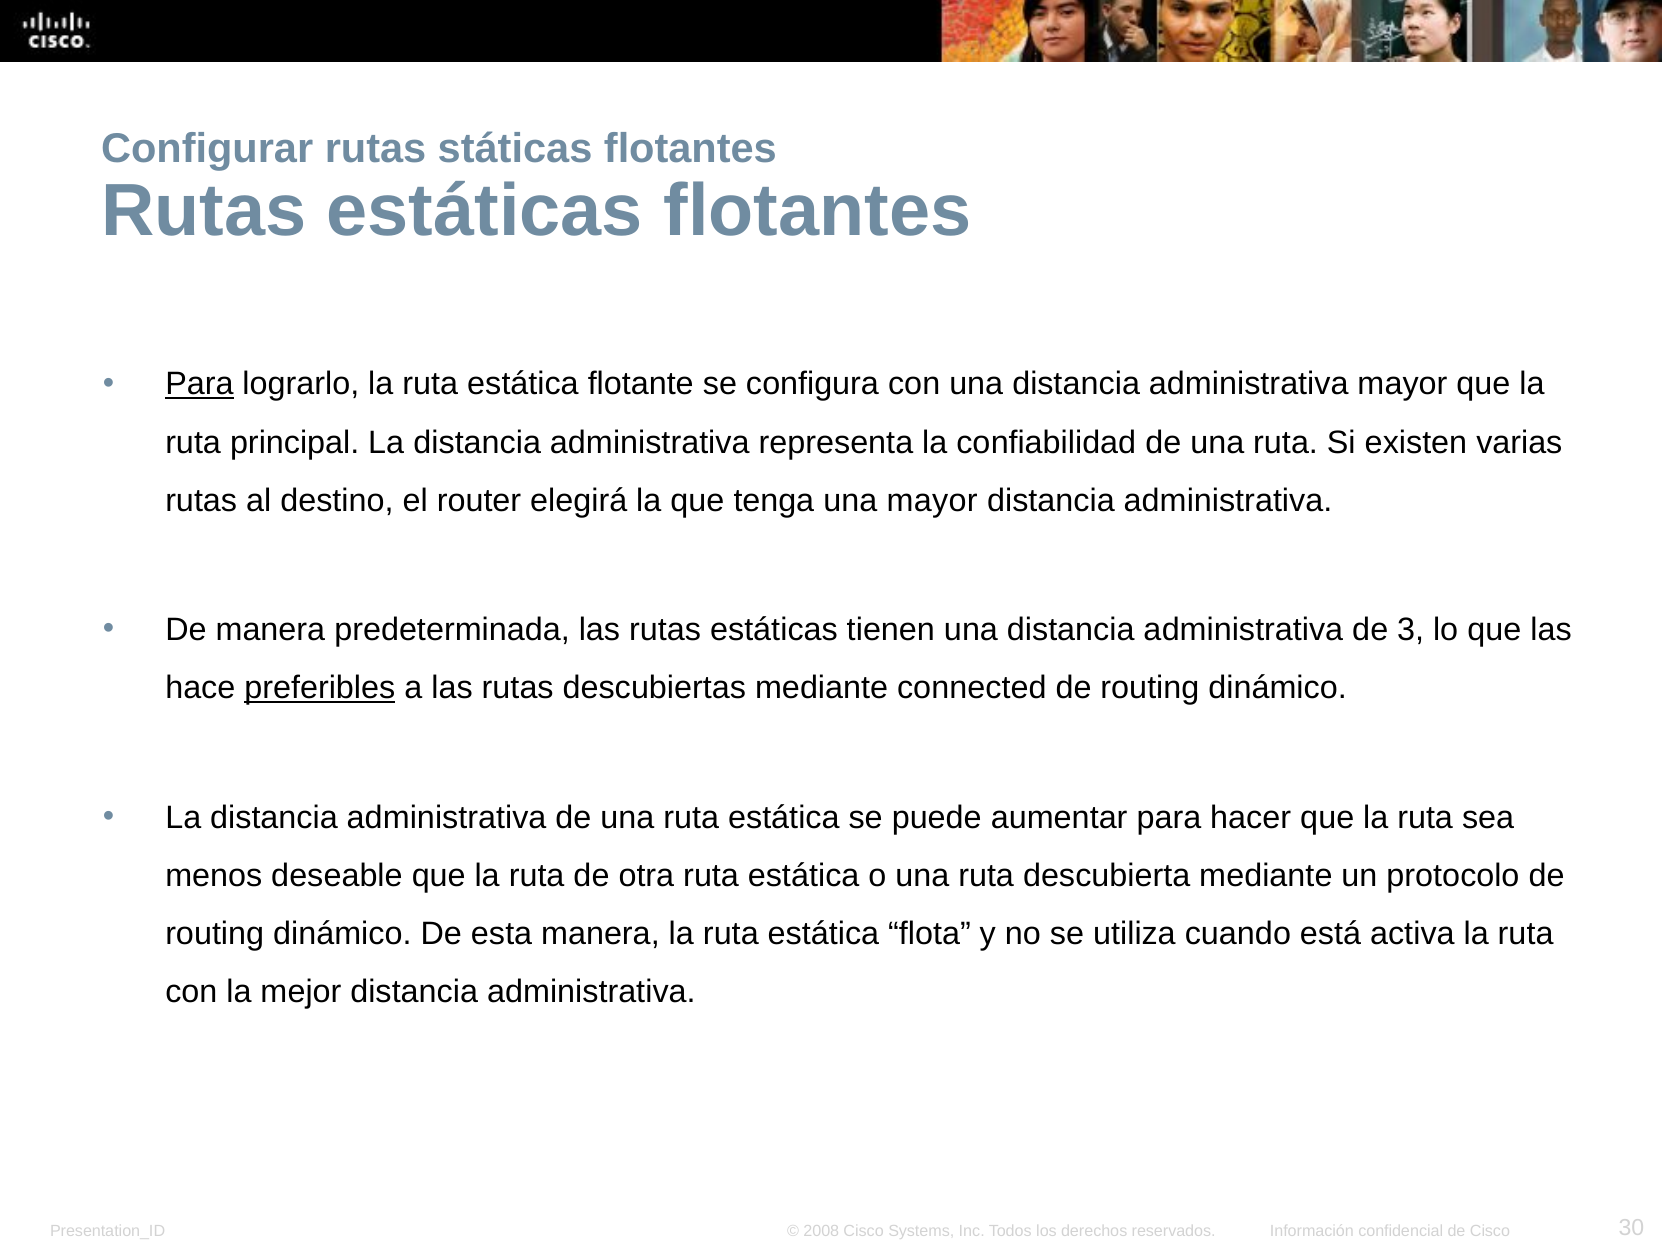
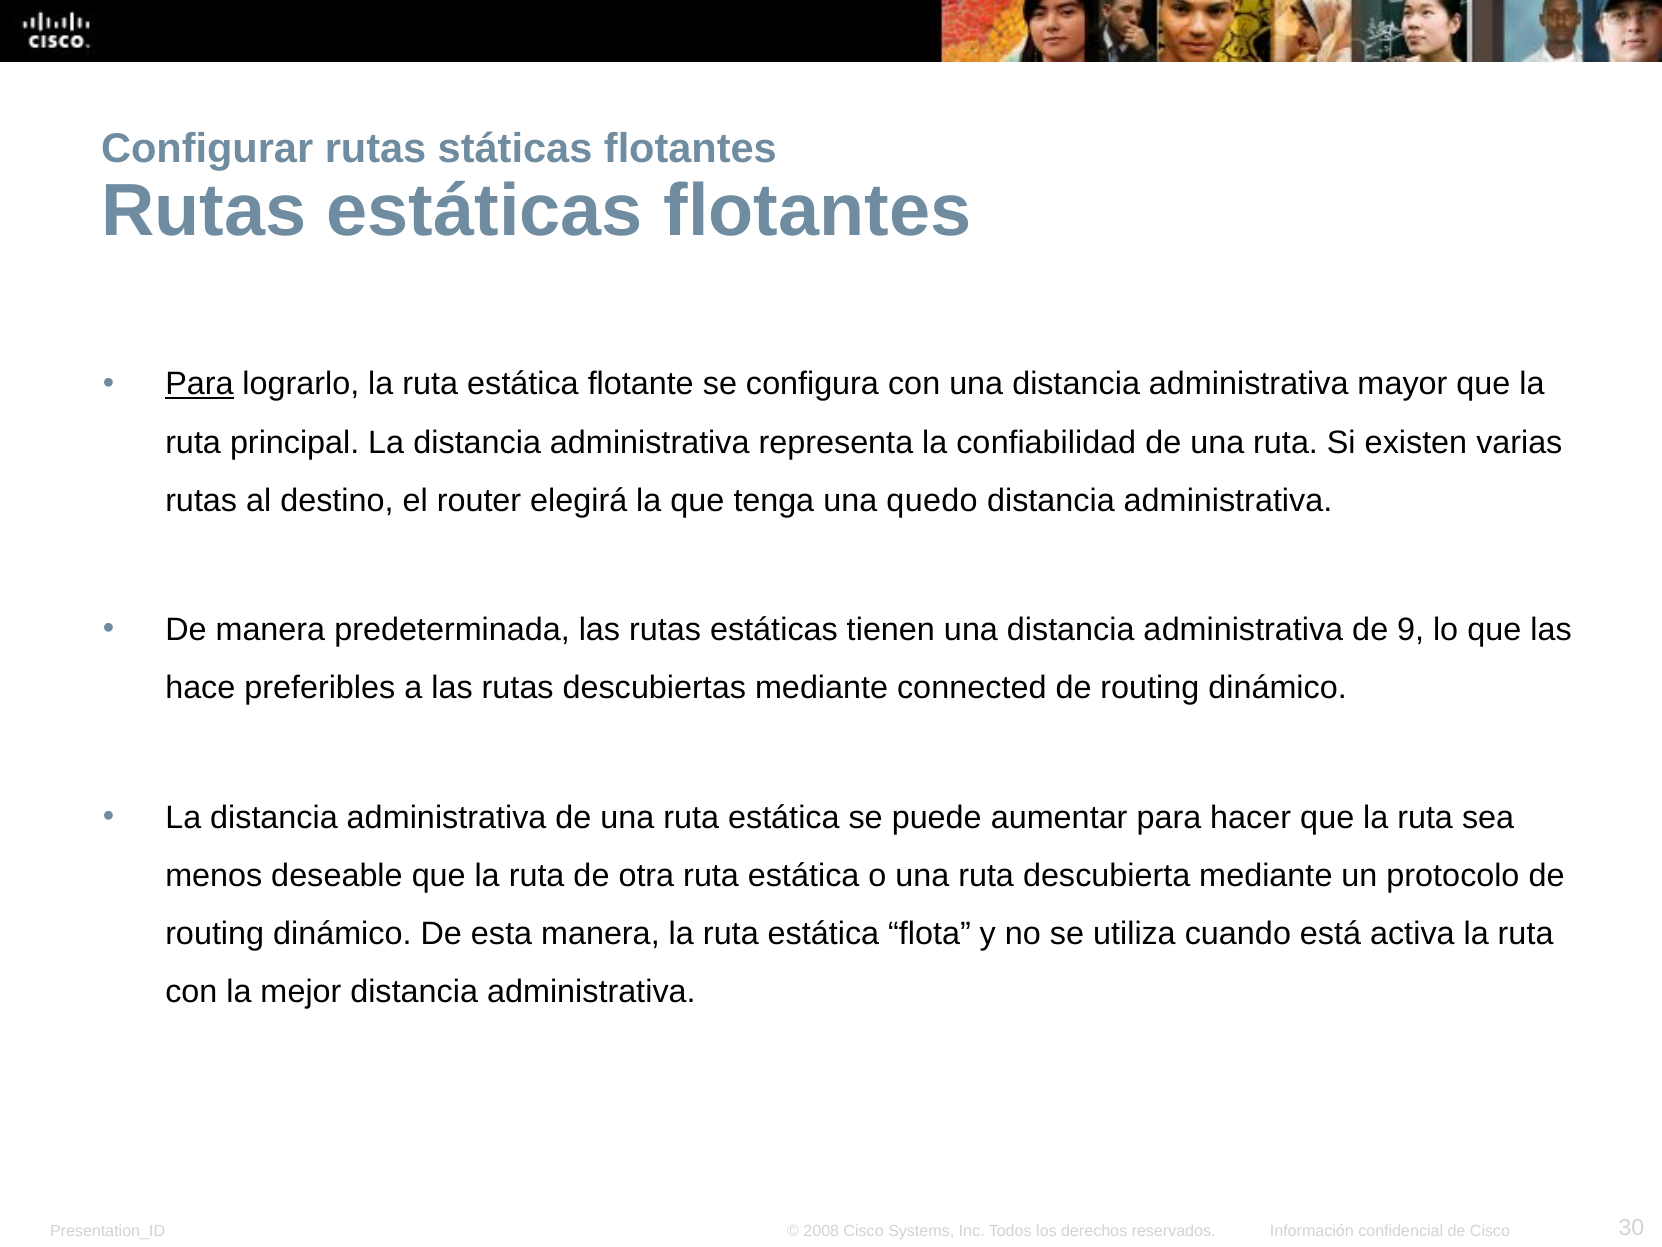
una mayor: mayor -> quedo (932, 500)
3: 3 -> 9 (1411, 630)
preferibles underline: present -> none (320, 688)
